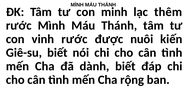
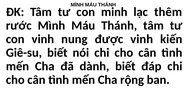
vinh rước: rước -> nung (74, 39)
được nuôi: nuôi -> vinh (142, 39)
